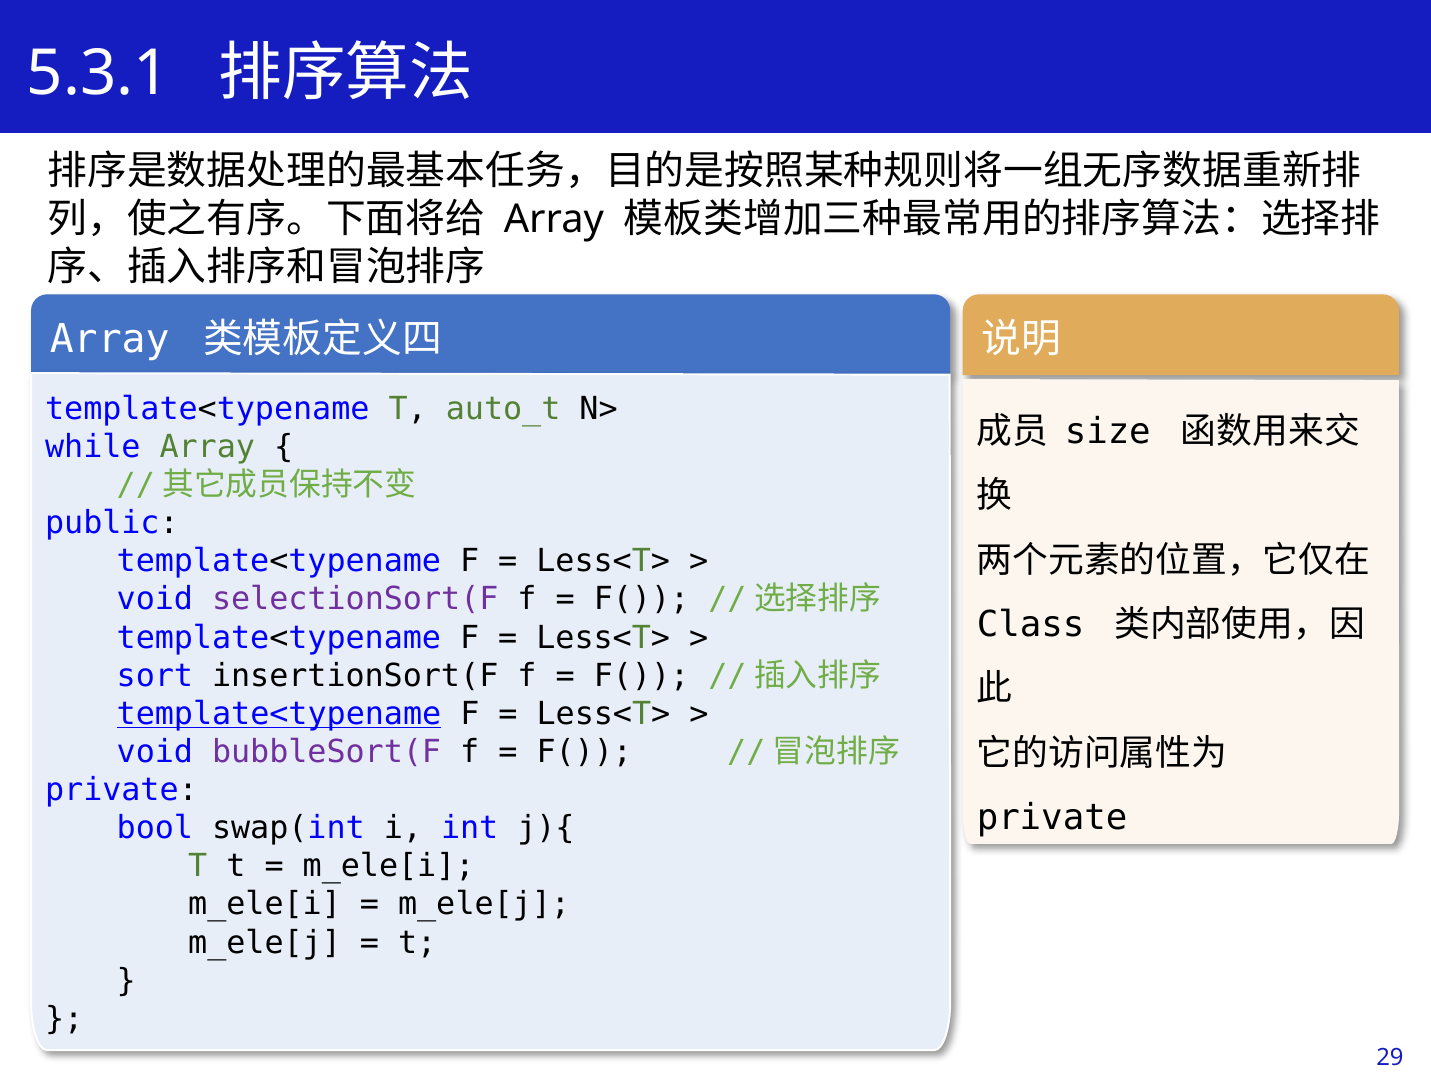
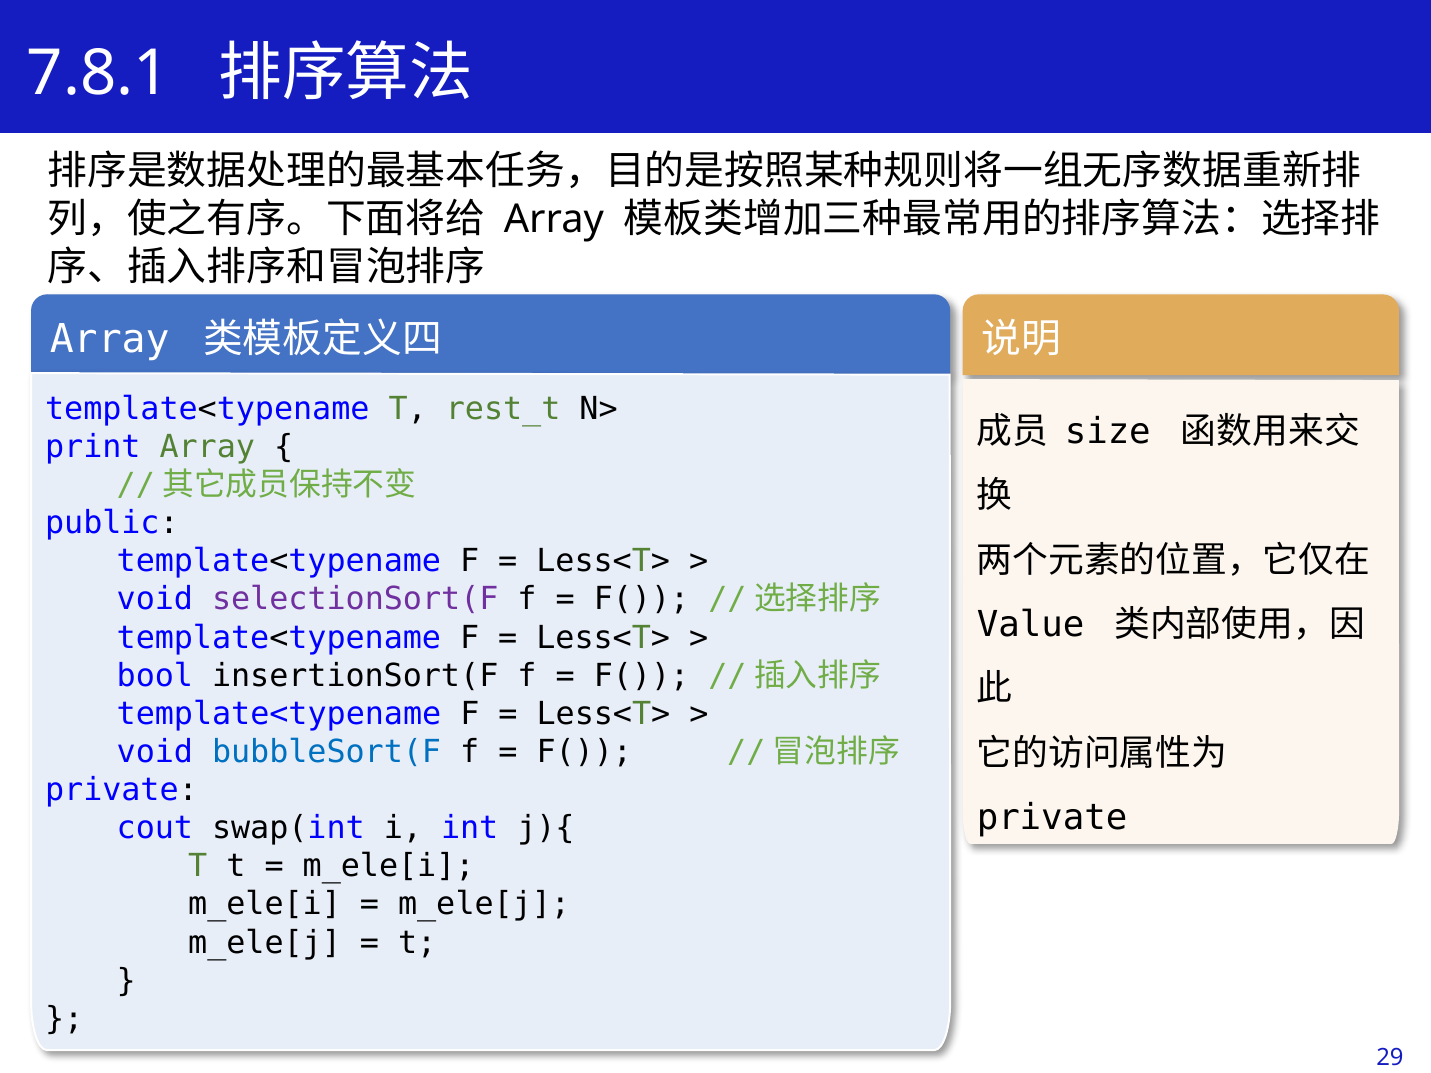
5.3.1: 5.3.1 -> 7.8.1 (99, 74)
auto_t: auto_t -> rest_t (503, 409)
while: while -> print (93, 447)
Class: Class -> Value (1031, 625)
sort: sort -> bool (155, 676)
template<typename underline: present -> none (279, 714)
bubbleSort(F colour: purple -> blue (327, 752)
bool: bool -> cout (155, 828)
